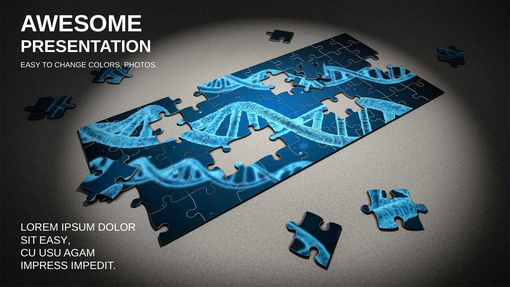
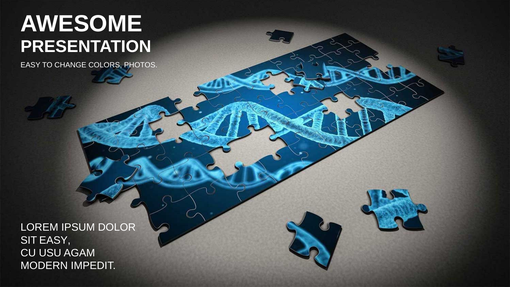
IMPRESS: IMPRESS -> MODERN (44, 266)
